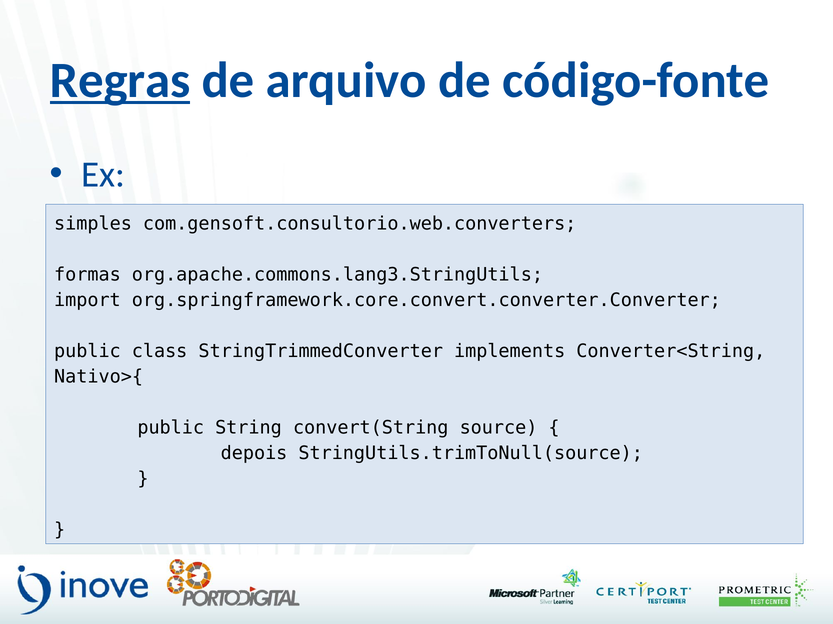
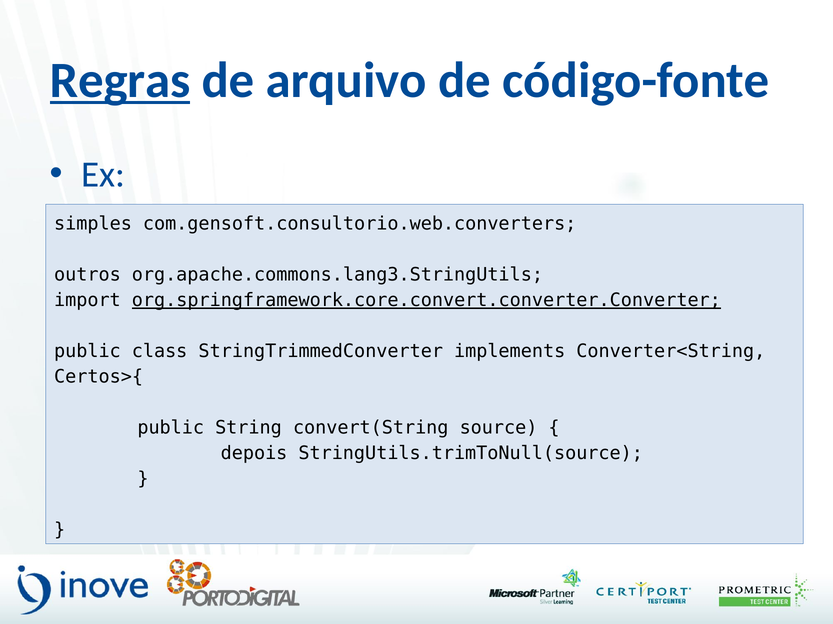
formas: formas -> outros (87, 275)
org.springframework.core.convert.converter.Converter underline: none -> present (426, 301)
Nativo>{: Nativo>{ -> Certos>{ (99, 377)
